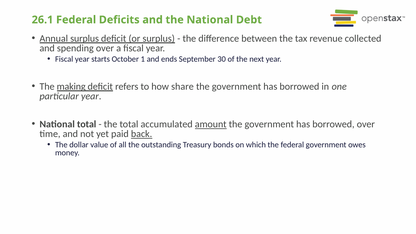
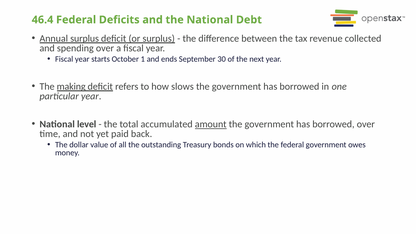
26.1: 26.1 -> 46.4 (43, 20)
share: share -> slows (182, 86)
National total: total -> level (87, 124)
back underline: present -> none (142, 134)
